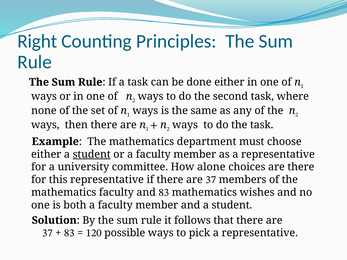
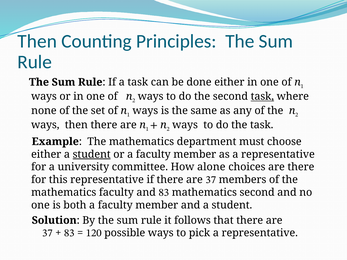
Right: Right -> Then (37, 41)
task underline: none -> present (262, 96)
wishes: wishes -> second (257, 193)
